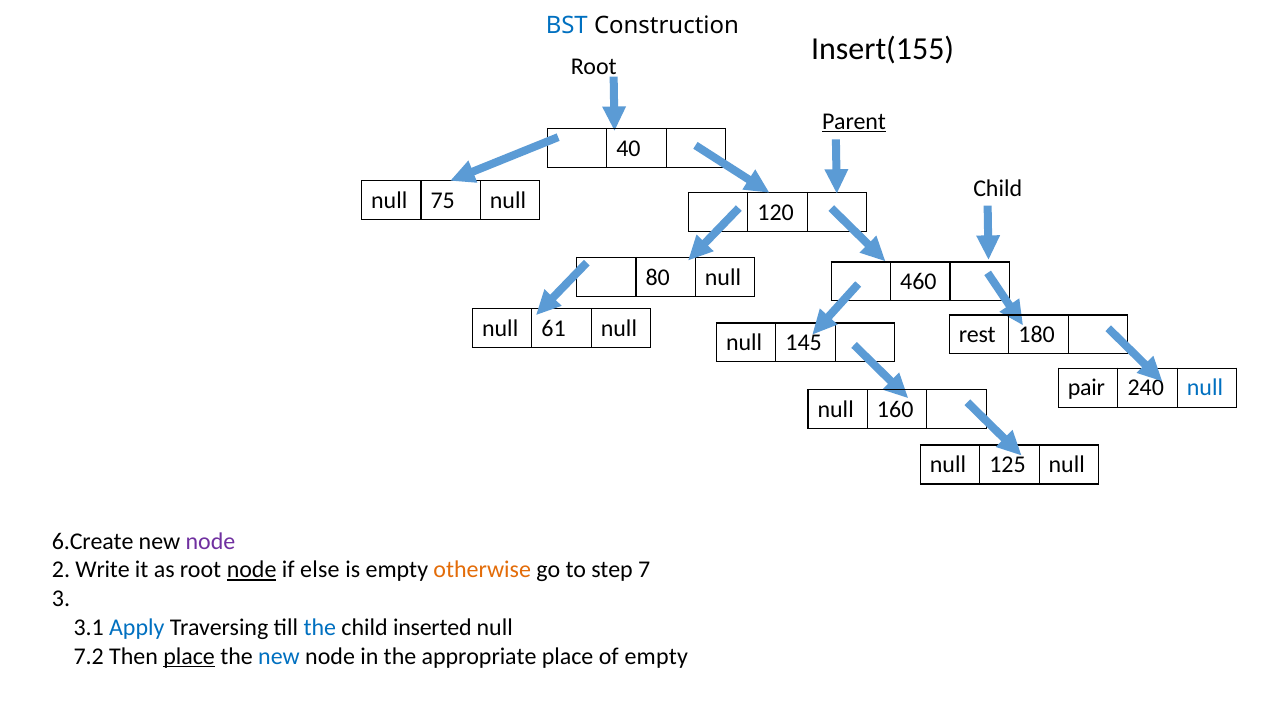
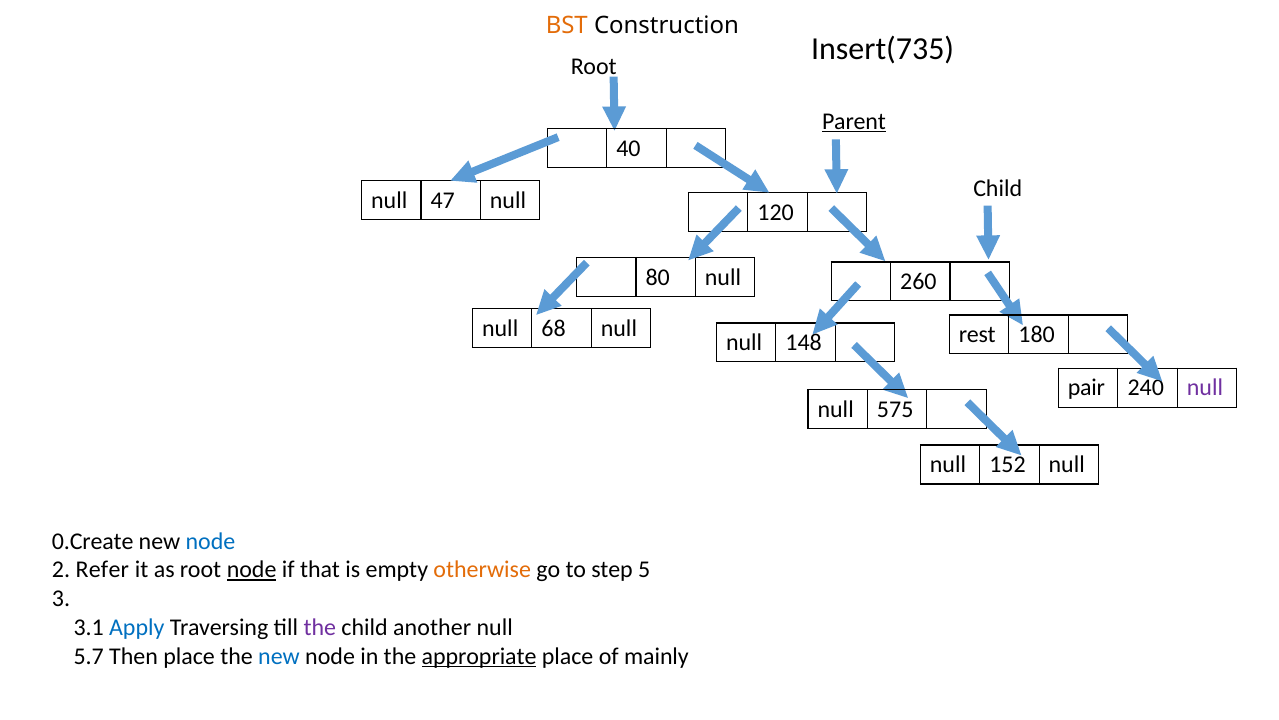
BST colour: blue -> orange (567, 25)
Insert(155: Insert(155 -> Insert(735 (883, 49)
75: 75 -> 47 (443, 200)
460: 460 -> 260 (918, 282)
61: 61 -> 68 (554, 328)
145: 145 -> 148 (804, 342)
null colour: blue -> purple (1205, 388)
160: 160 -> 575 (895, 409)
125: 125 -> 152 (1008, 464)
6.Create: 6.Create -> 0.Create (93, 541)
node colour: purple -> blue (210, 541)
Write: Write -> Refer (102, 569)
else: else -> that (320, 569)
7: 7 -> 5 (644, 569)
the colour: blue -> purple (320, 627)
inserted: inserted -> another (432, 627)
7.2: 7.2 -> 5.7 (89, 656)
place underline: present -> none (189, 656)
appropriate underline: none -> present (479, 656)
of empty: empty -> mainly (656, 656)
